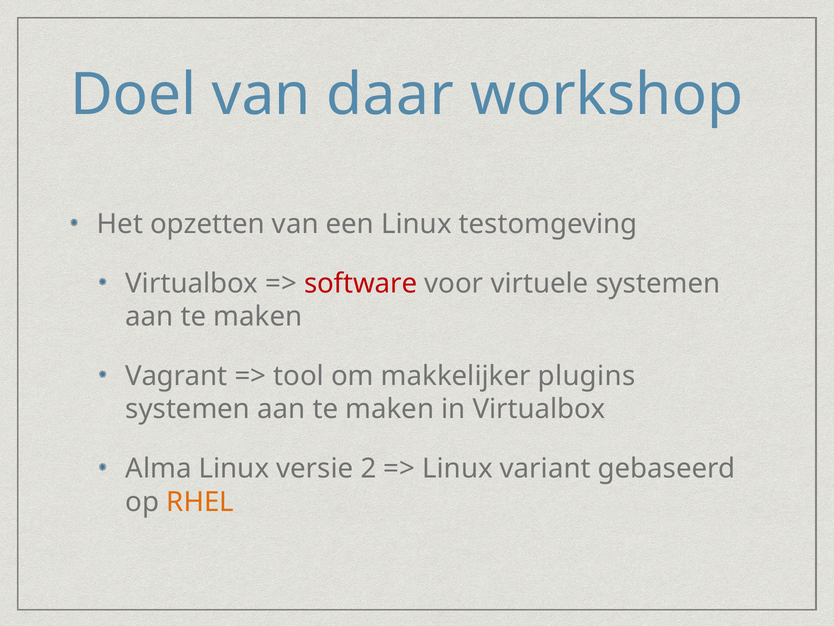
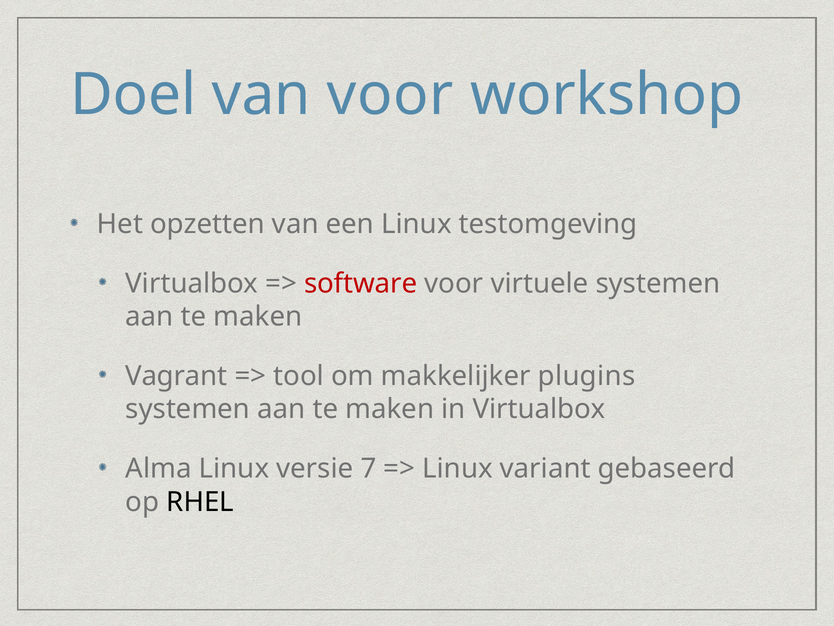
van daar: daar -> voor (390, 95)
2: 2 -> 7 (368, 468)
RHEL colour: orange -> black (200, 502)
